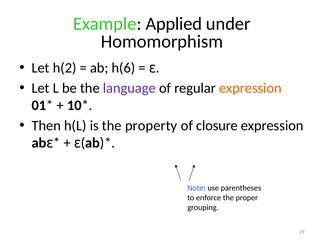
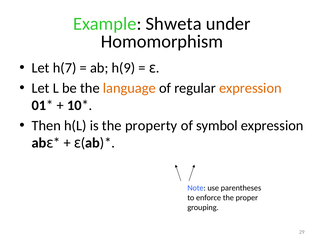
Applied: Applied -> Shweta (174, 24)
h(2: h(2 -> h(7 (65, 68)
h(6: h(6 -> h(9 (123, 68)
language colour: purple -> orange (129, 88)
closure: closure -> symbol (217, 126)
